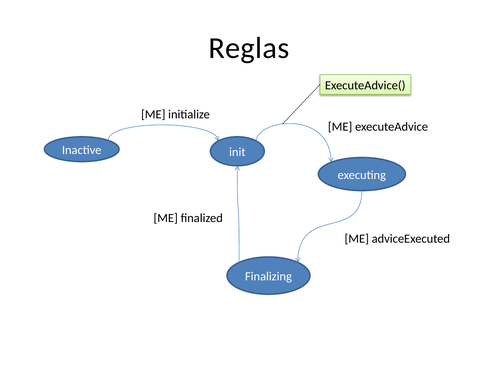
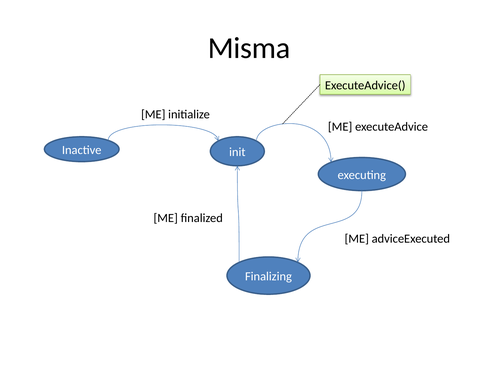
Reglas: Reglas -> Misma (249, 48)
